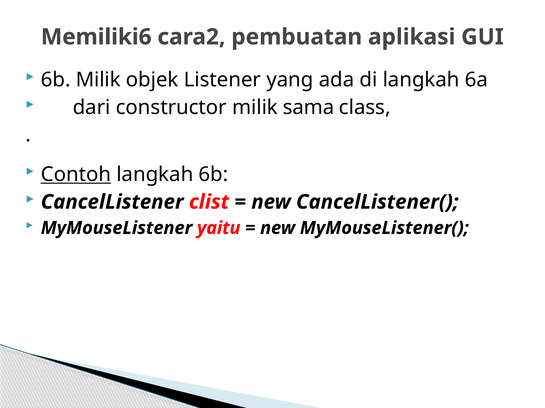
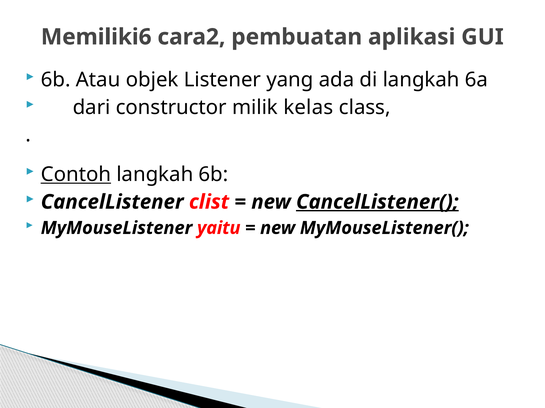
6b Milik: Milik -> Atau (98, 80)
sama: sama -> kelas (308, 108)
CancelListener( underline: none -> present (377, 202)
